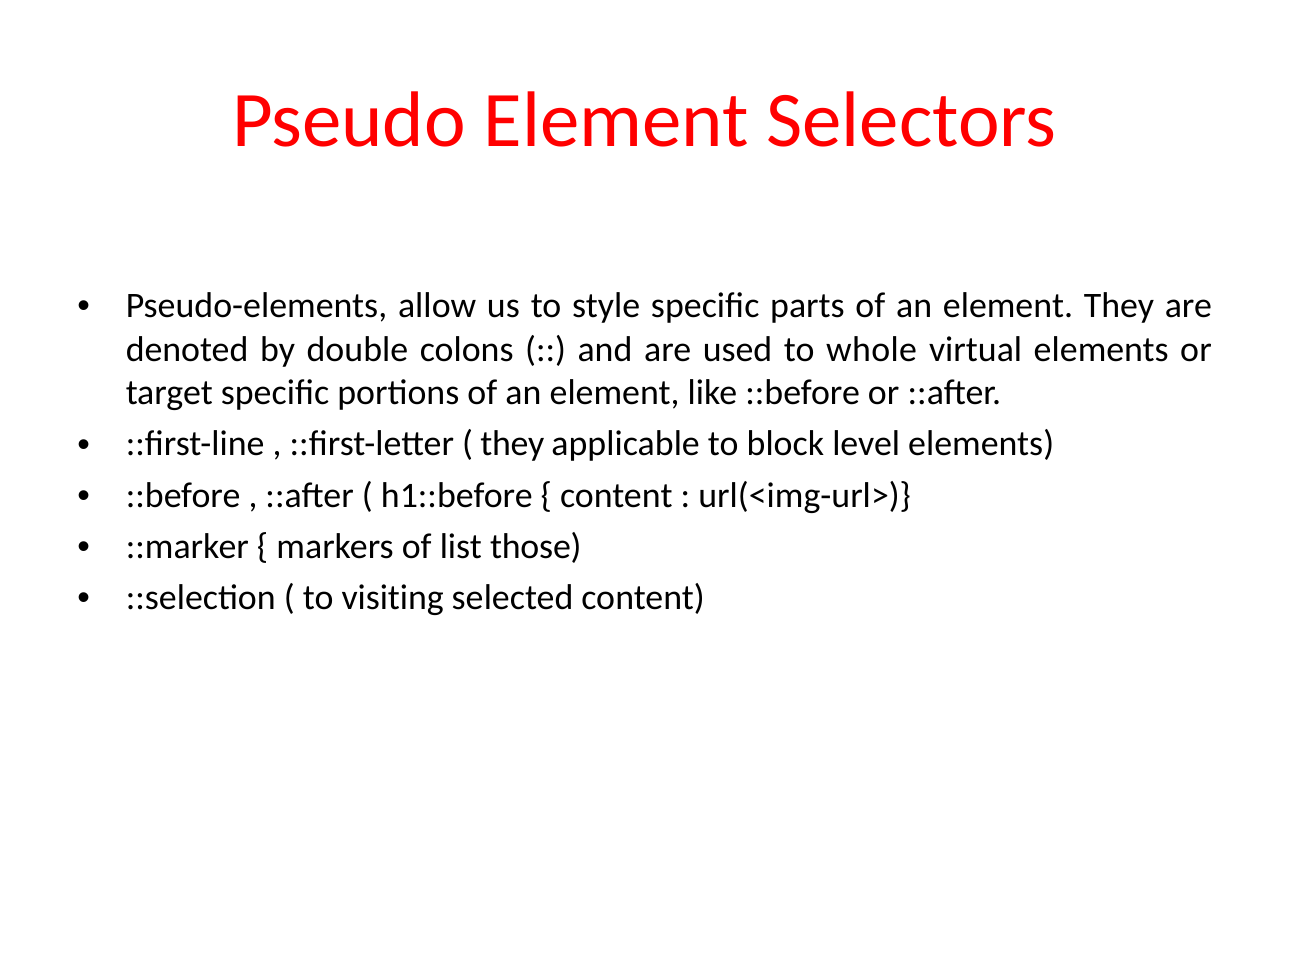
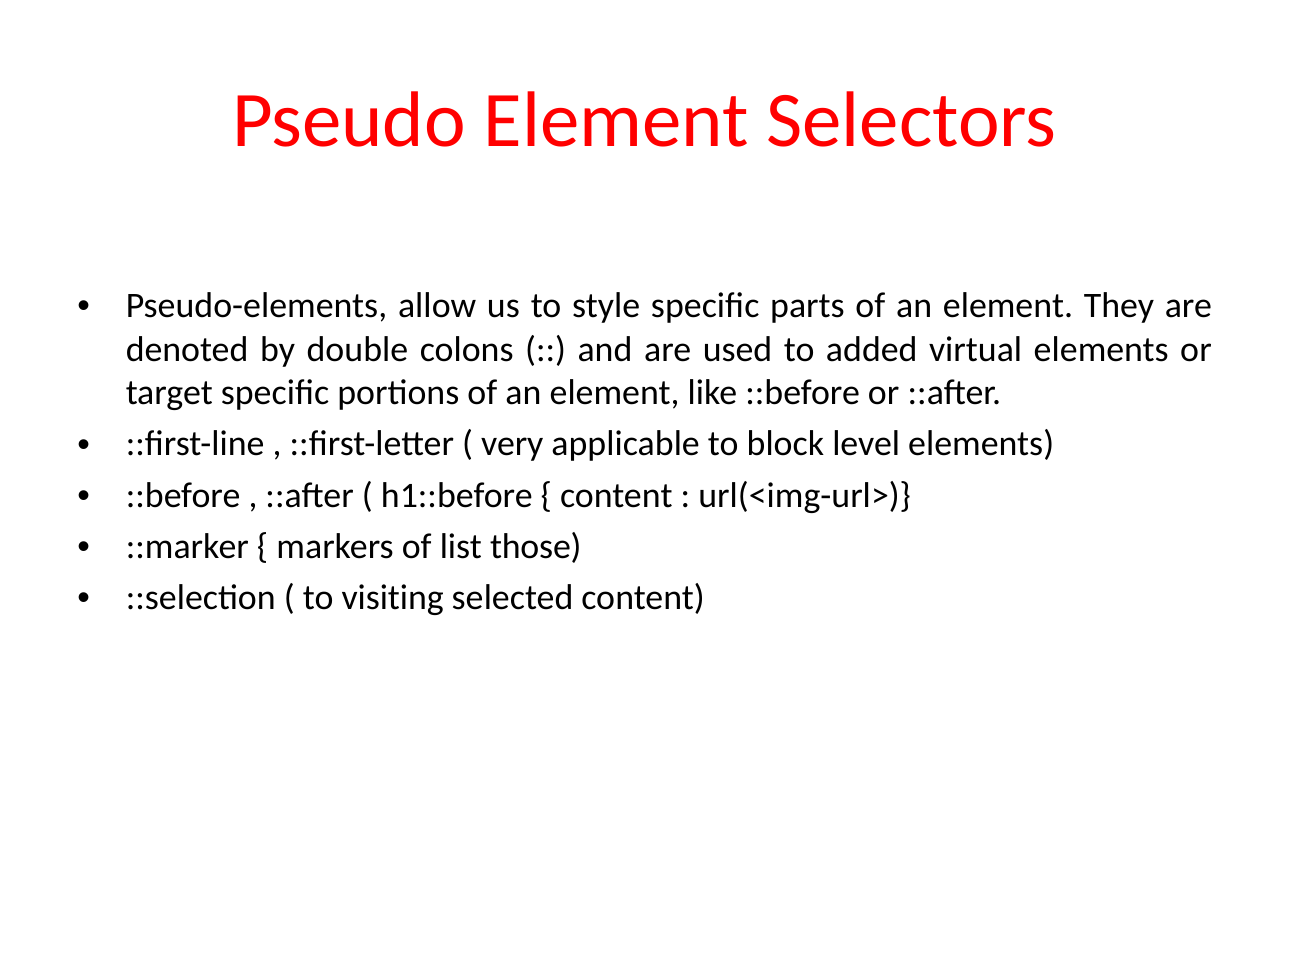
whole: whole -> added (872, 349)
they: they -> very (512, 444)
